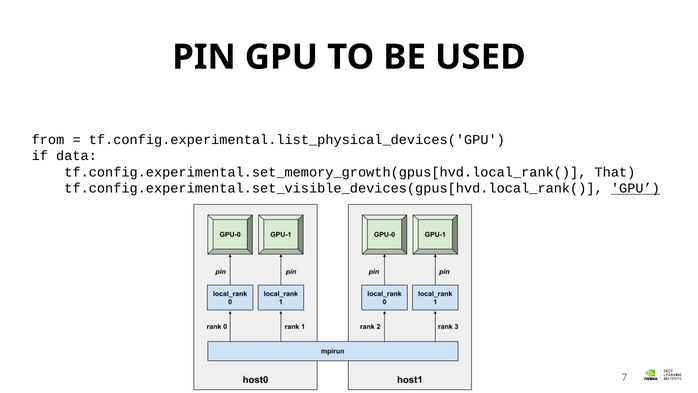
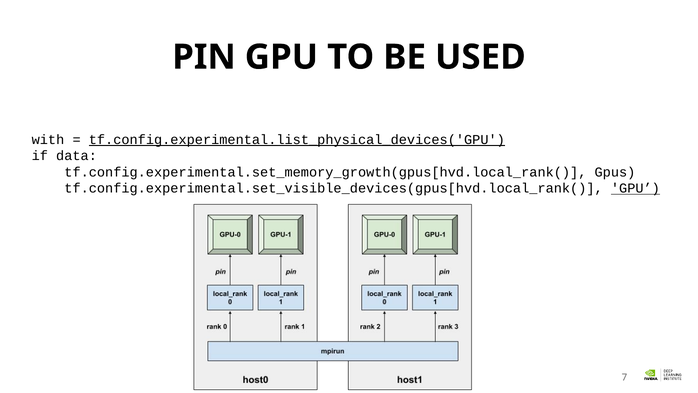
from: from -> with (48, 139)
tf.config.experimental.list_physical_devices('GPU underline: none -> present (297, 139)
That: That -> Gpus (615, 172)
